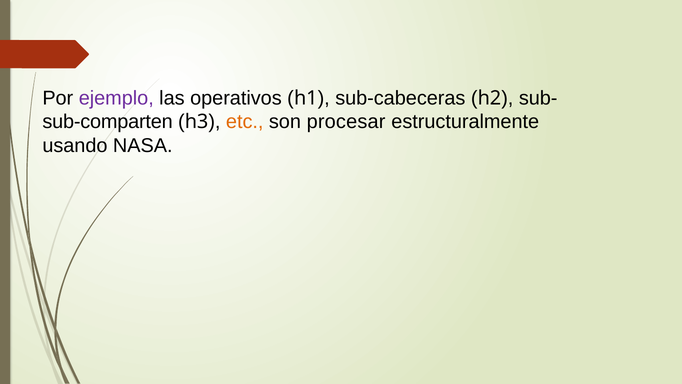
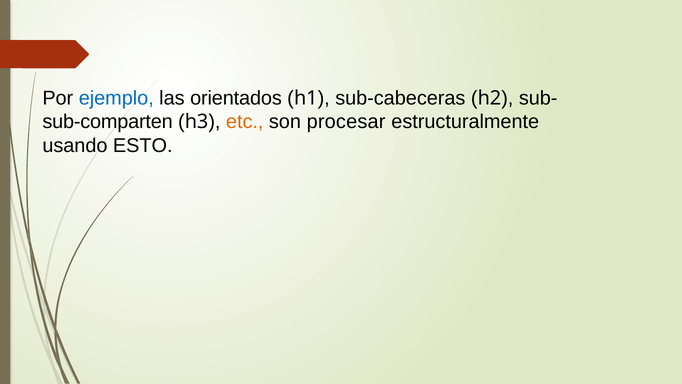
ejemplo colour: purple -> blue (116, 98)
operativos: operativos -> orientados (236, 98)
NASA: NASA -> ESTO (143, 146)
